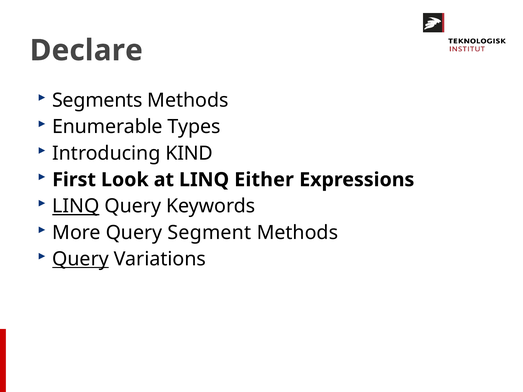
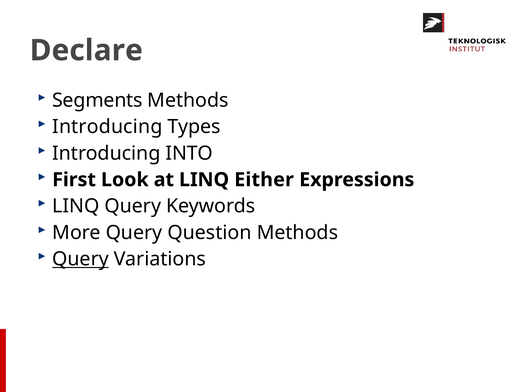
Enumerable: Enumerable -> Introducing (107, 127)
KIND: KIND -> INTO (189, 153)
LINQ underline: present -> none (76, 206)
Segment: Segment -> Question (209, 233)
